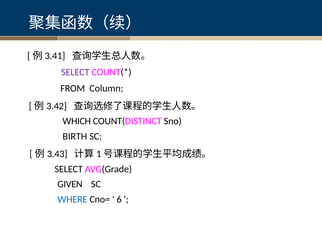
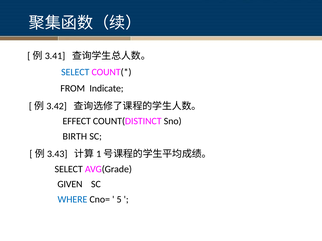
SELECT colour: purple -> blue (75, 72)
Column: Column -> Indicate (106, 89)
WHICH: WHICH -> EFFECT (77, 122)
6: 6 -> 5 (119, 200)
